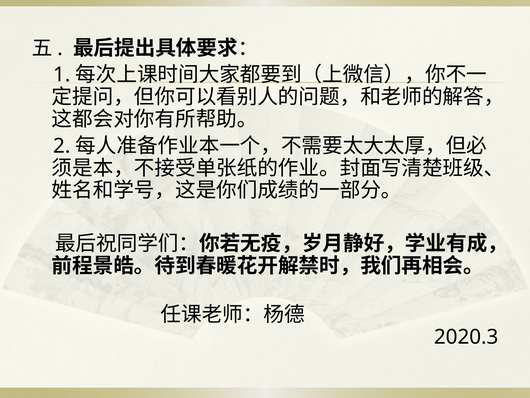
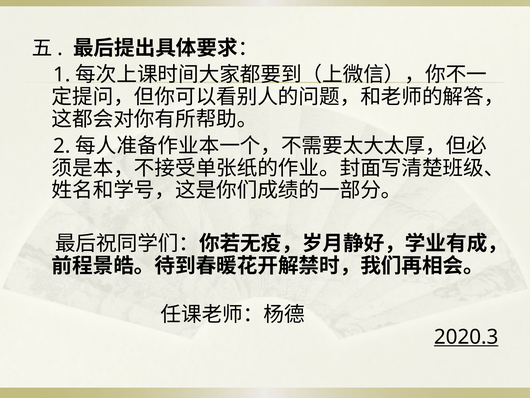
2020.3 underline: none -> present (466, 337)
